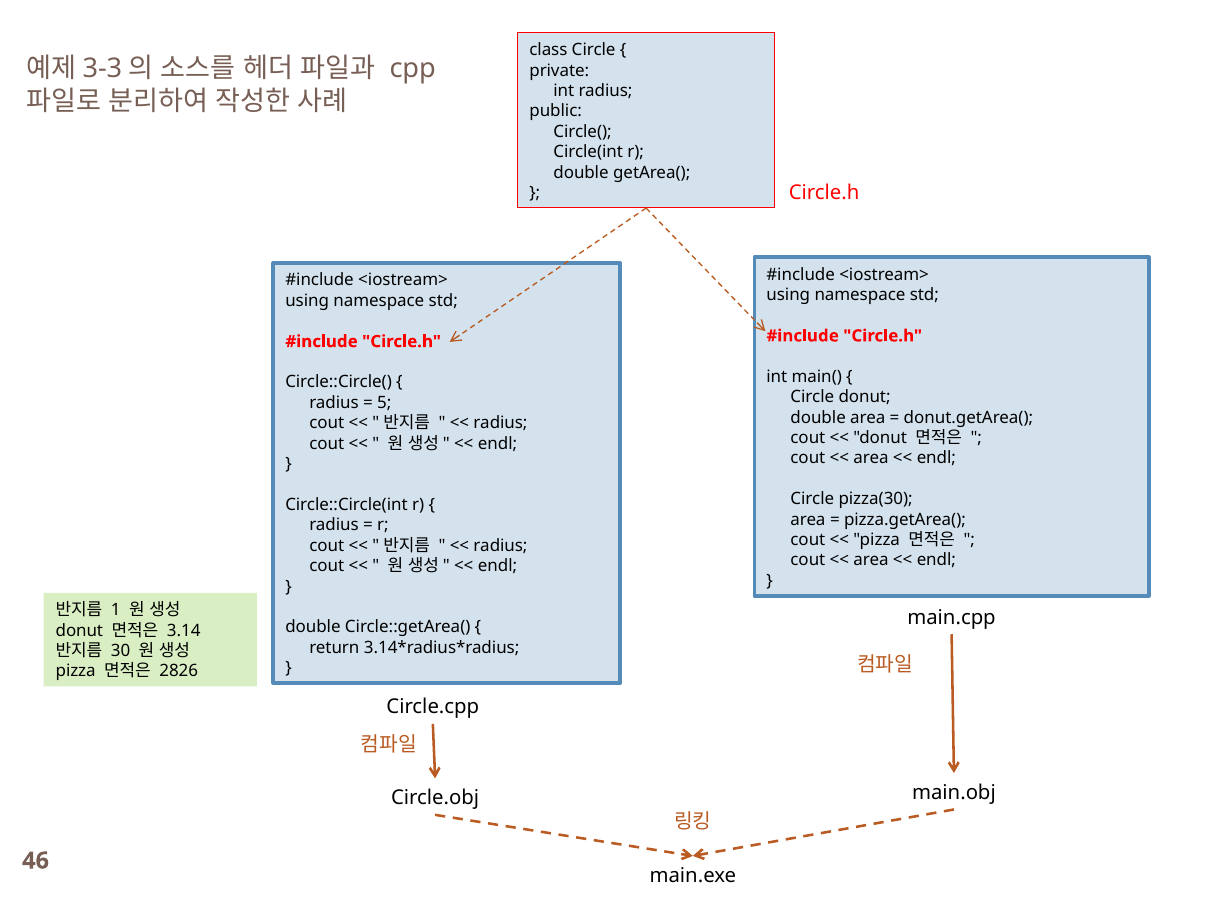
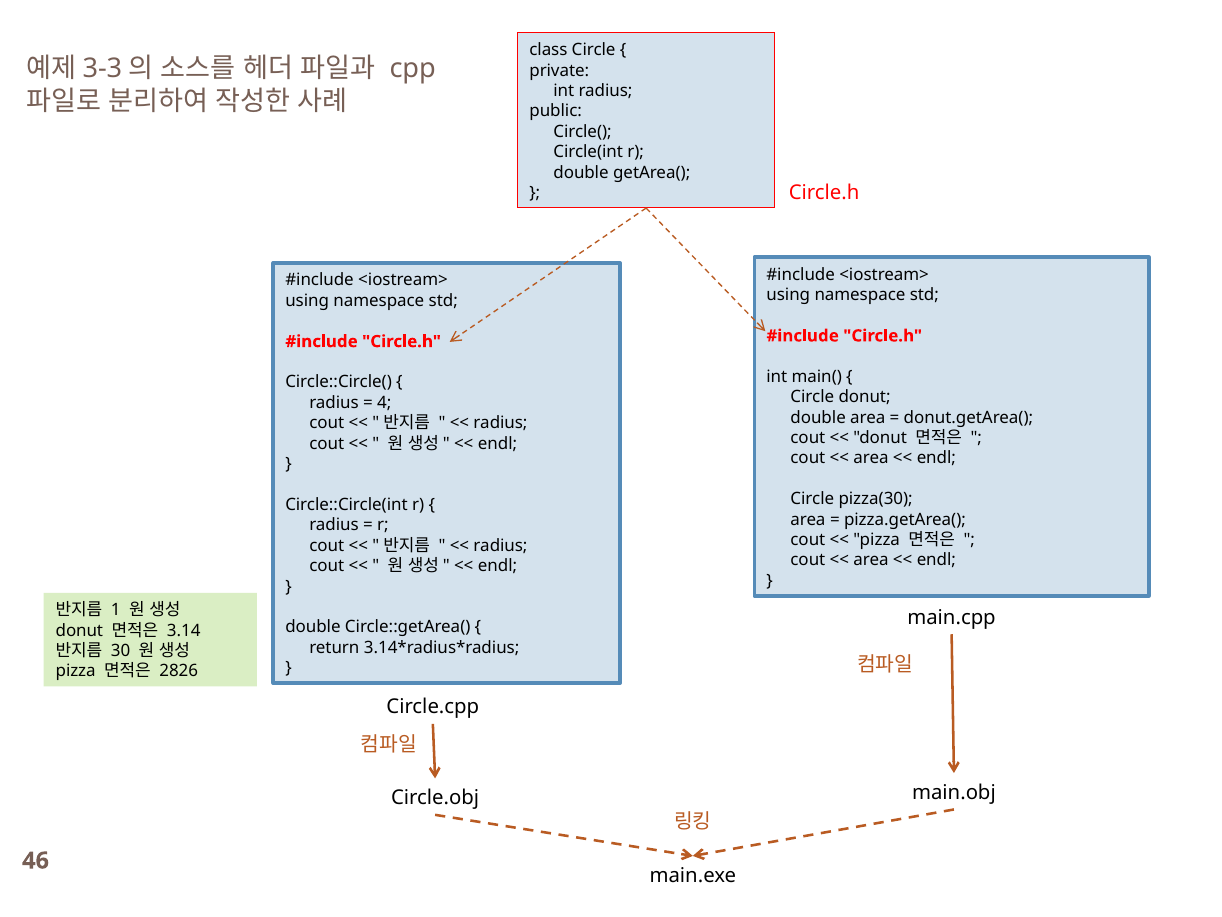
5: 5 -> 4 (384, 403)
